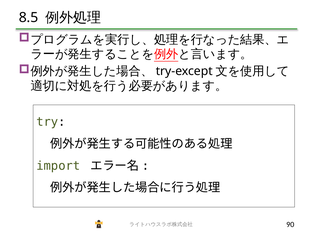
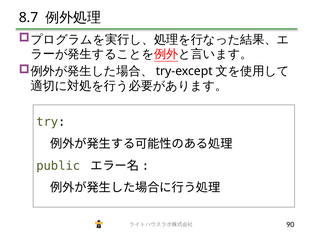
8.5: 8.5 -> 8.7 (29, 18)
import: import -> public (58, 166)
